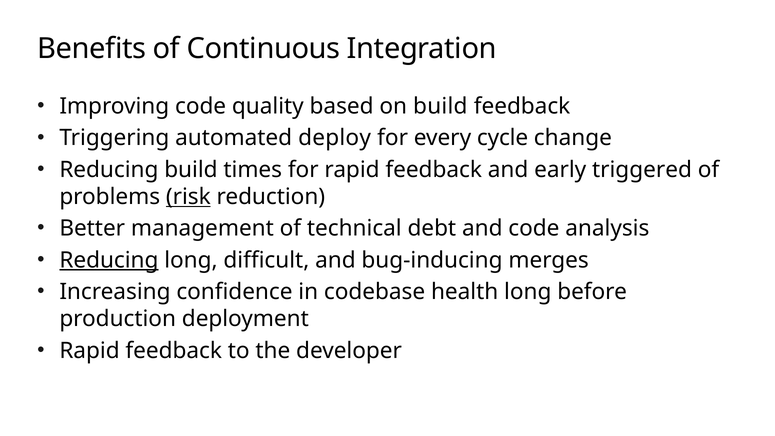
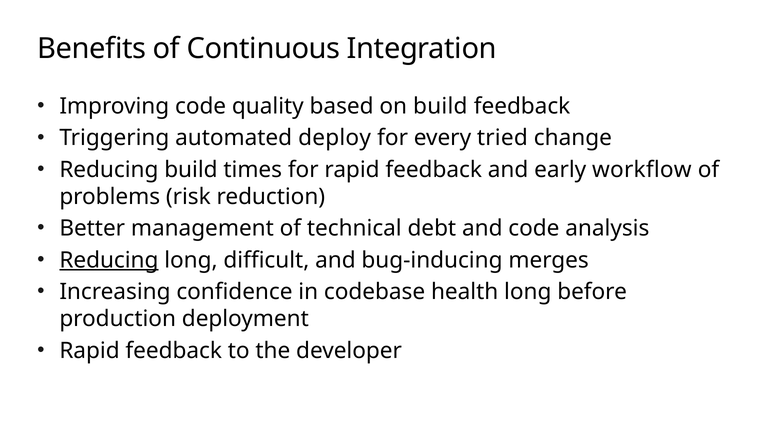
cycle: cycle -> tried (502, 138)
triggered: triggered -> workflow (642, 170)
risk underline: present -> none (188, 197)
